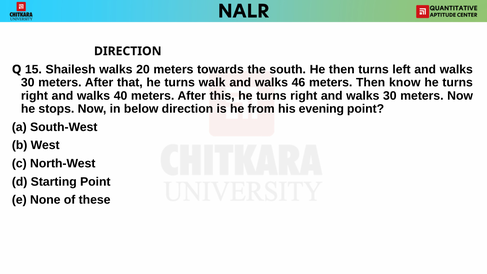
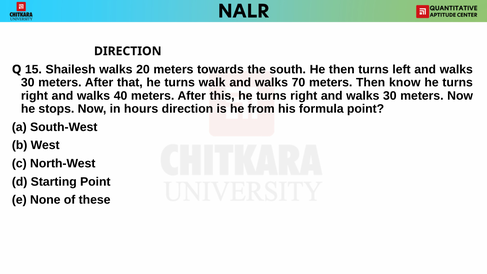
46: 46 -> 70 (298, 83)
below: below -> hours (141, 109)
evening: evening -> formula (321, 109)
